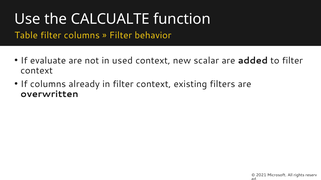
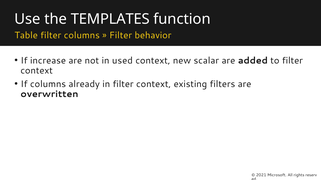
CALCUALTE: CALCUALTE -> TEMPLATES (110, 19)
evaluate: evaluate -> increase (48, 61)
